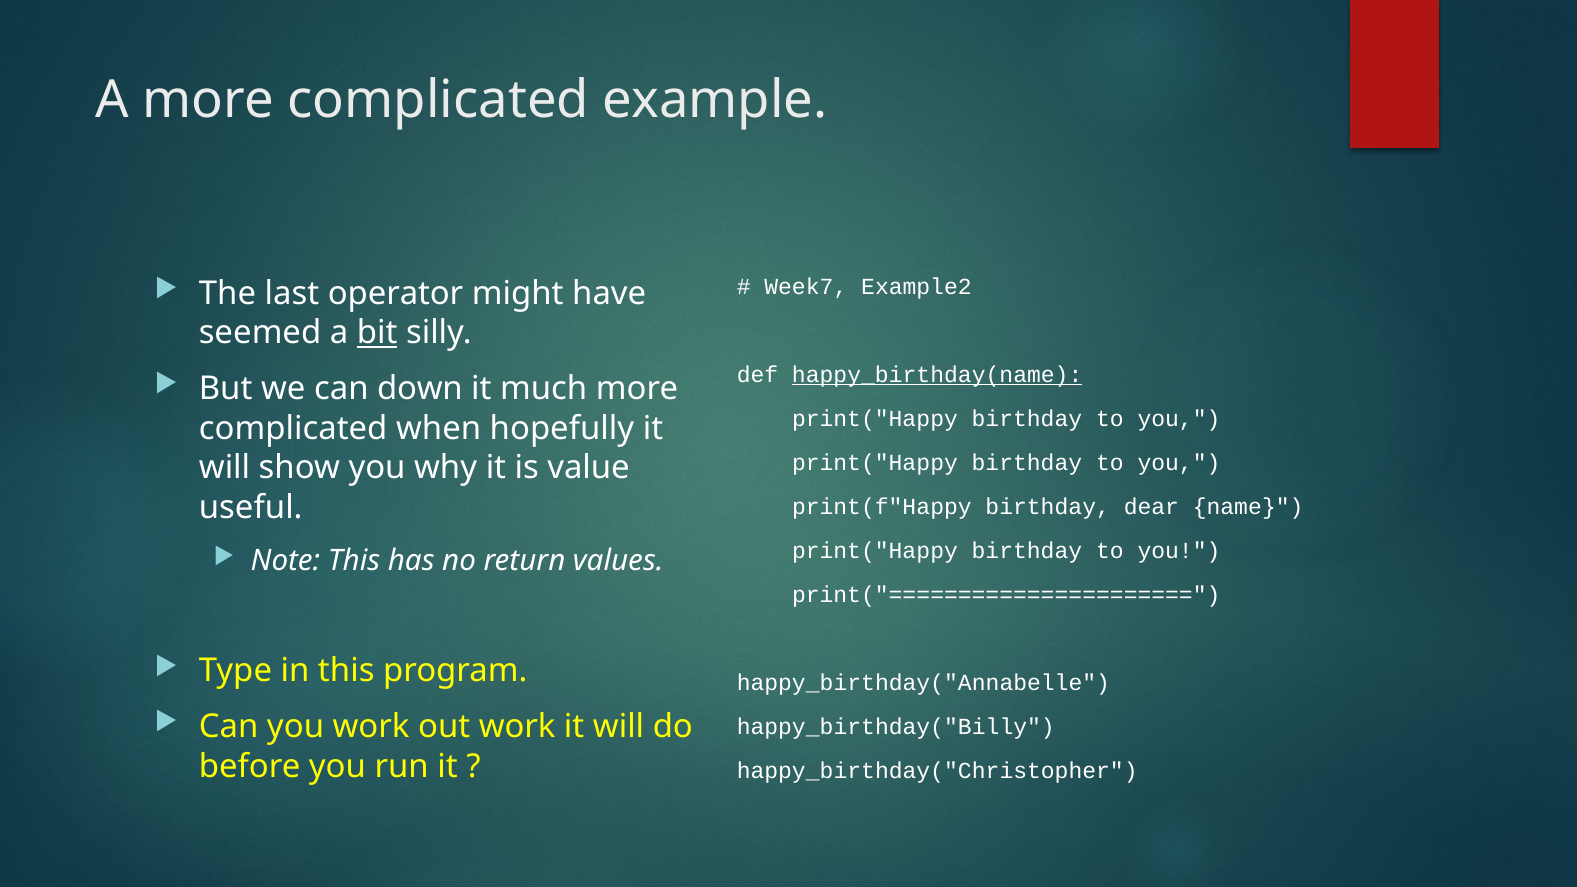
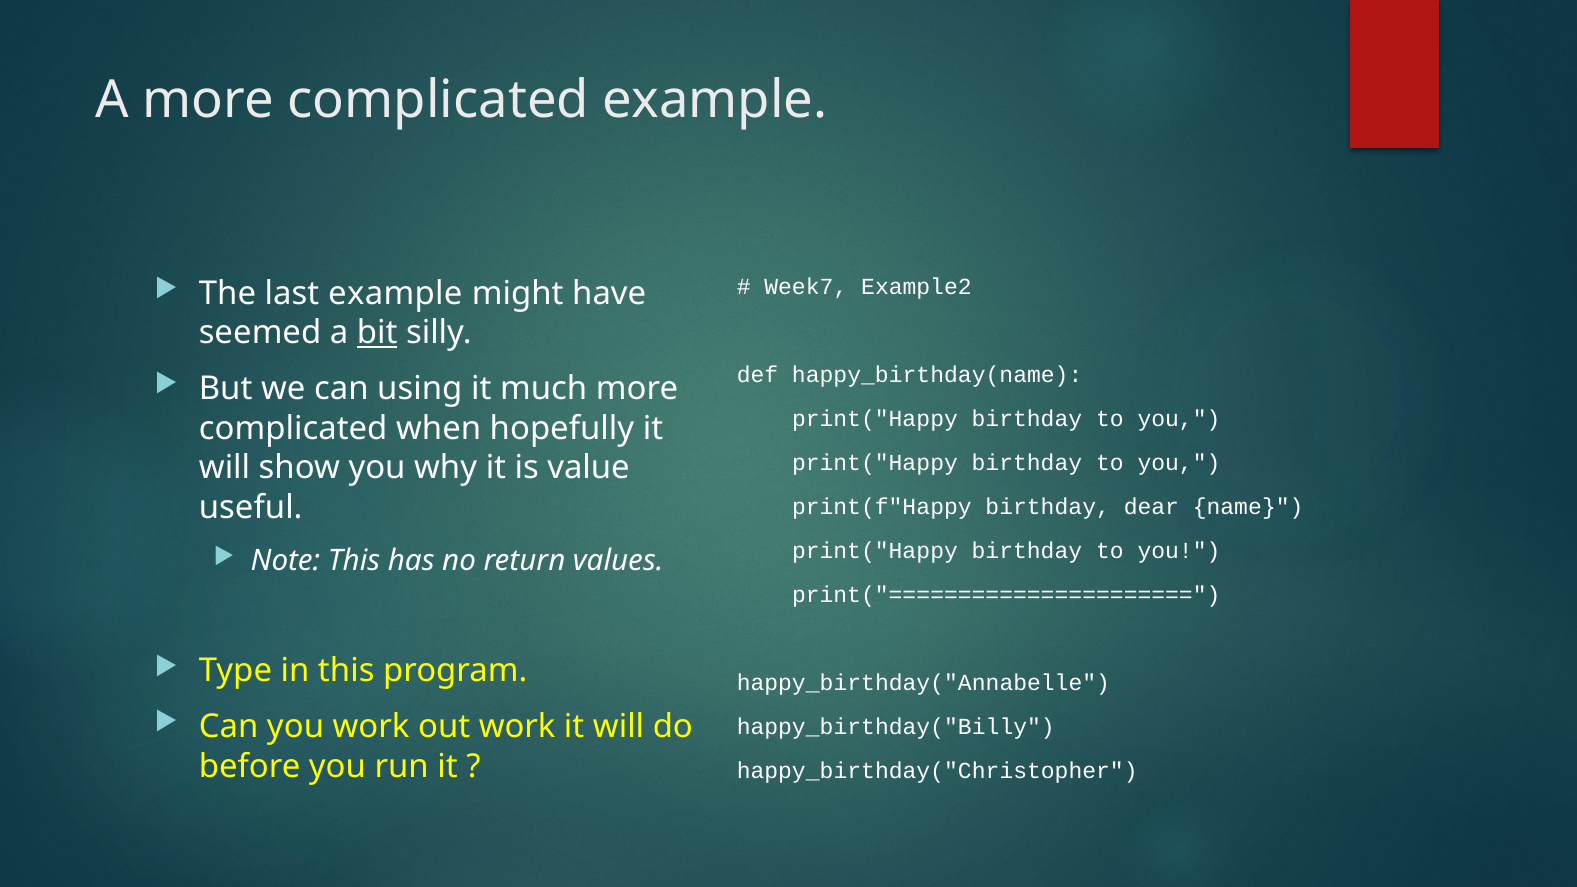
last operator: operator -> example (395, 294)
happy_birthday(name underline: present -> none (937, 375)
down: down -> using (420, 389)
